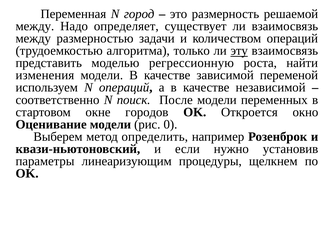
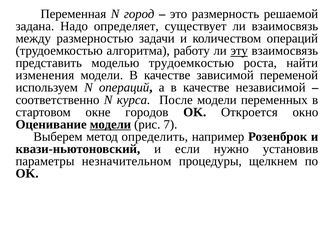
между: между -> задана (35, 26)
только: только -> работу (192, 51)
моделью регрессионную: регрессионную -> трудоемкостью (191, 63)
поиск: поиск -> курса (134, 100)
модели underline: none -> present (110, 124)
0: 0 -> 7 (170, 124)
линеаризующим: линеаризующим -> незначительном (127, 161)
